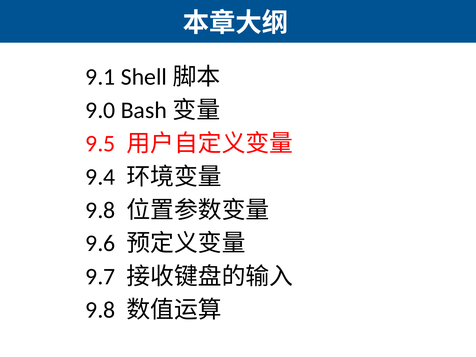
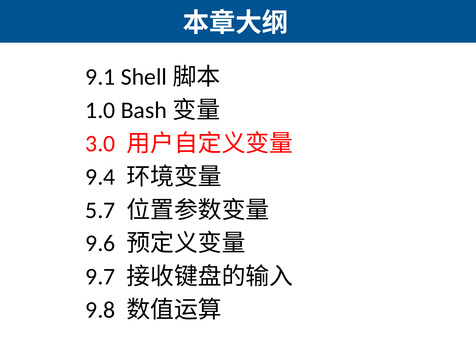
9.0: 9.0 -> 1.0 (100, 110)
9.5: 9.5 -> 3.0 (100, 144)
9.8: 9.8 -> 5.7 (100, 210)
